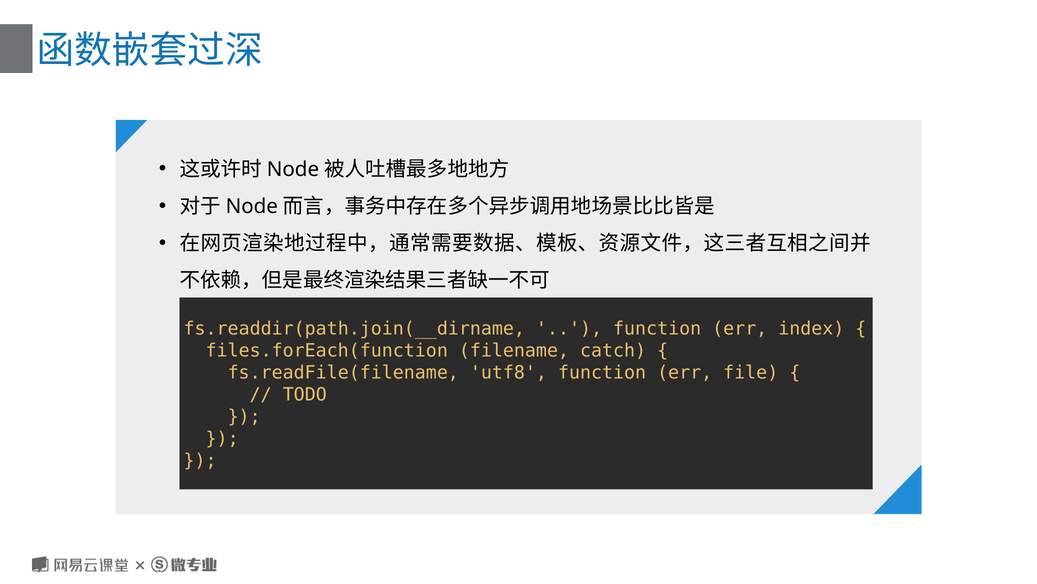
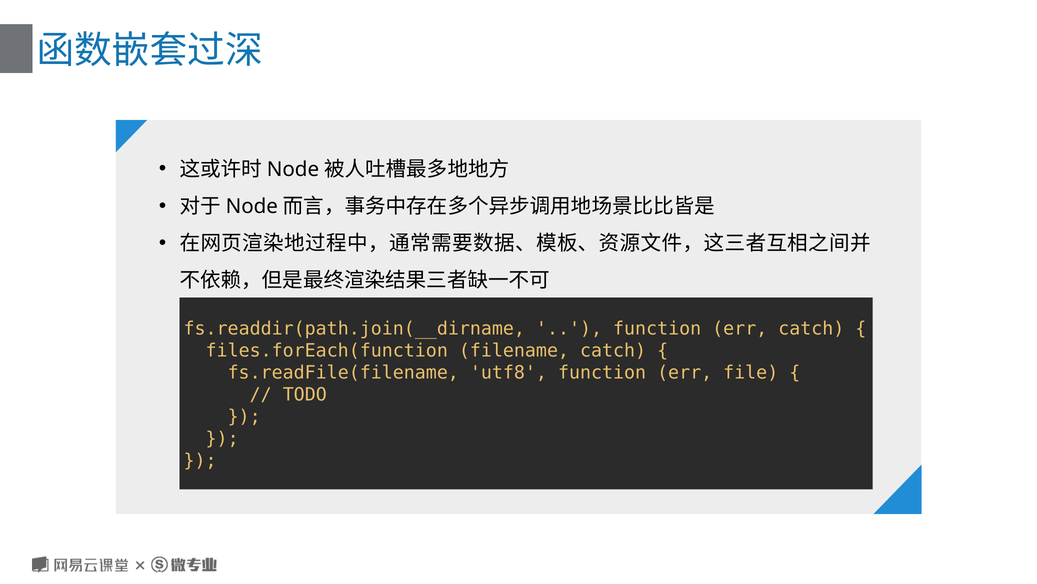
err index: index -> catch (811, 328)
